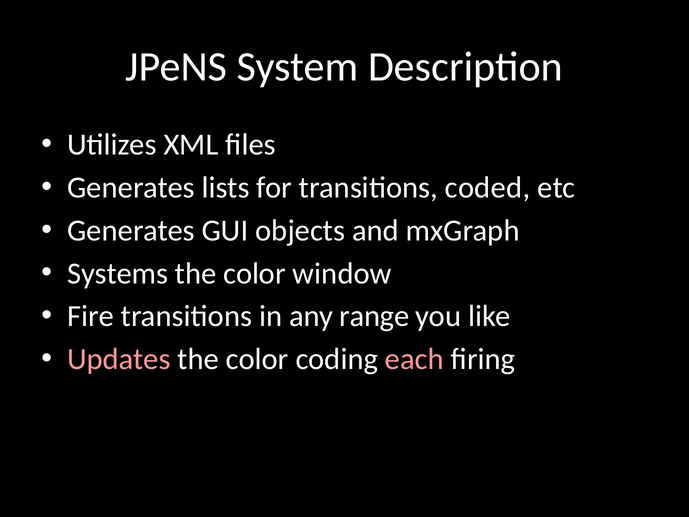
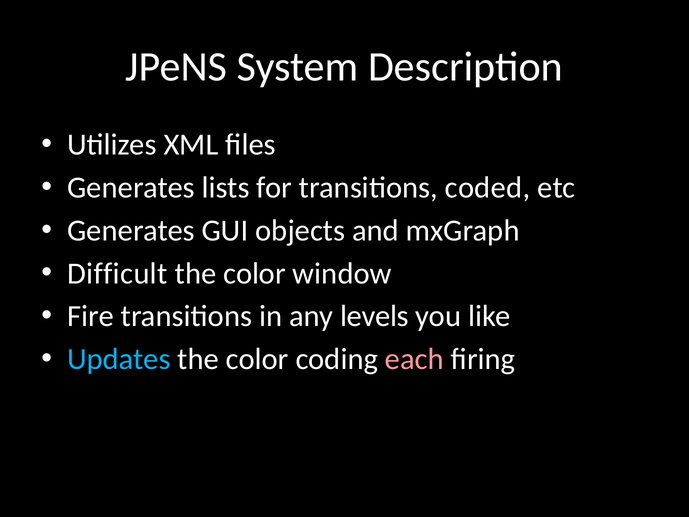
Systems: Systems -> Difficult (117, 273)
range: range -> levels (374, 316)
Updates colour: pink -> light blue (119, 359)
